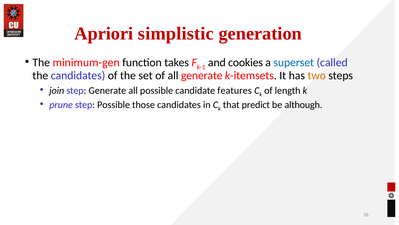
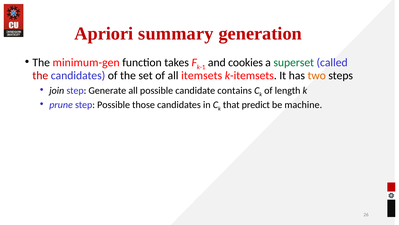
simplistic: simplistic -> summary (176, 34)
superset colour: blue -> green (294, 62)
the colour: black -> red (40, 75)
all generate: generate -> itemsets (202, 75)
features: features -> contains (235, 90)
although: although -> machine (303, 105)
